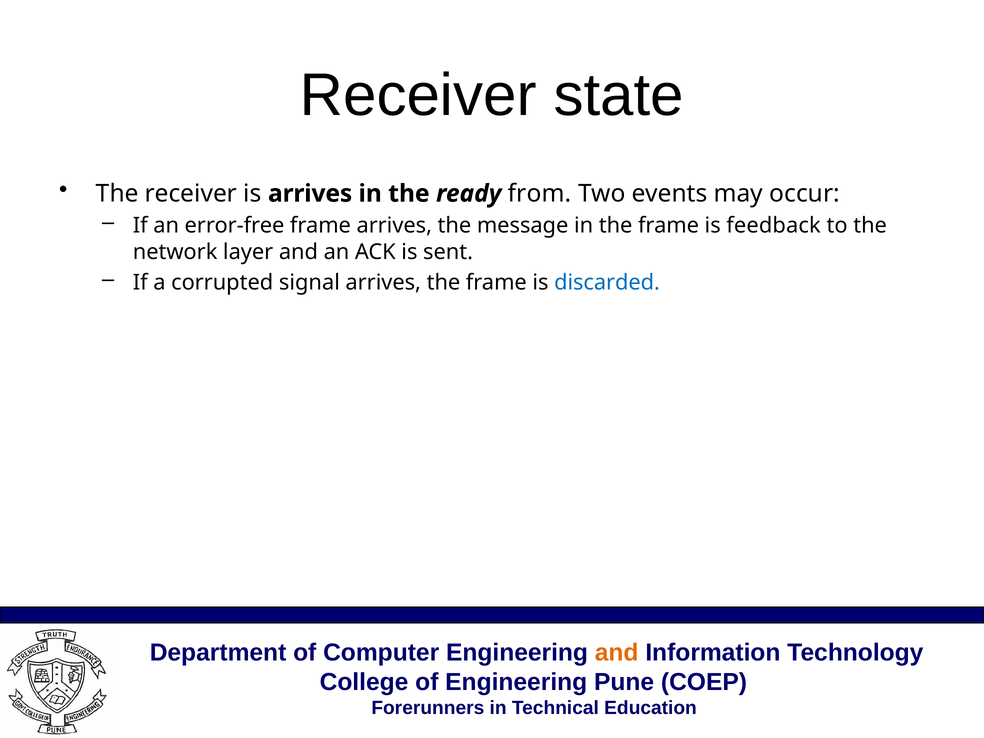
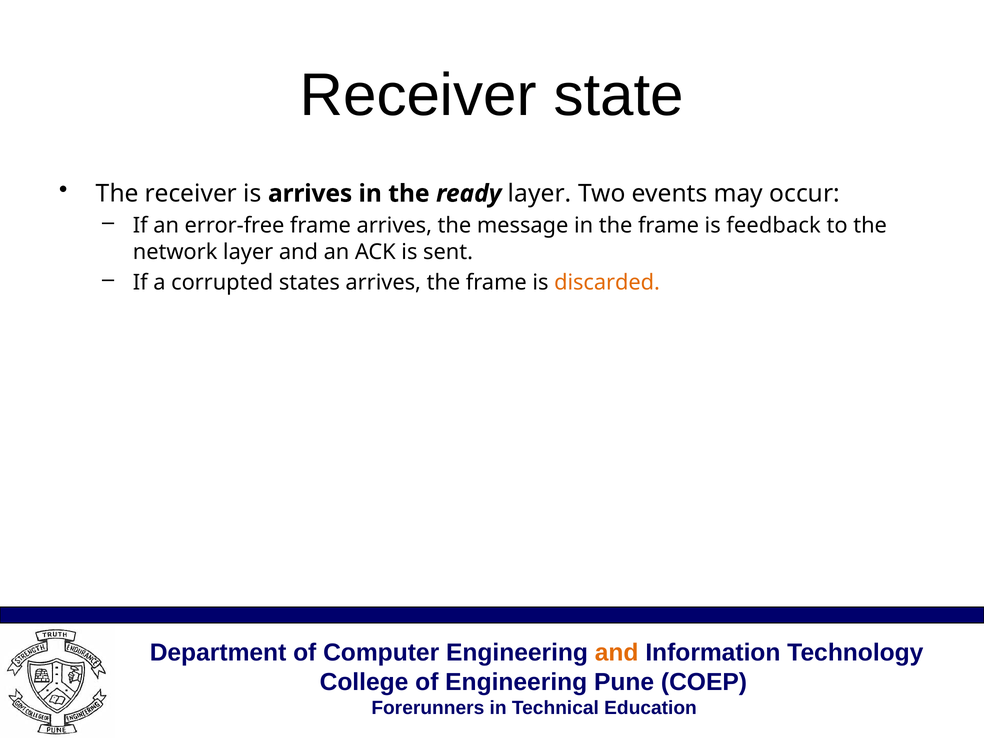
ready from: from -> layer (540, 194)
signal: signal -> states (309, 282)
discarded colour: blue -> orange (607, 282)
